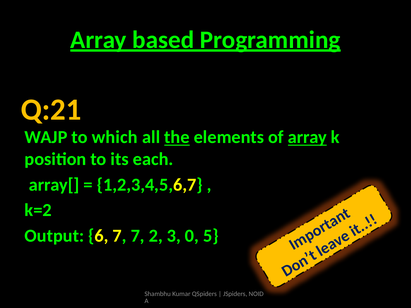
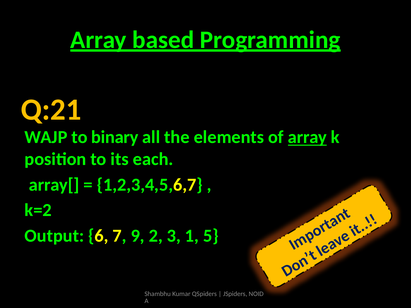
which: which -> binary (115, 137)
the underline: present -> none (177, 137)
7 7: 7 -> 9 (138, 236)
0: 0 -> 1 (192, 236)
